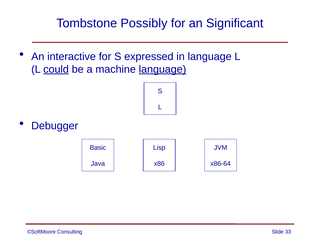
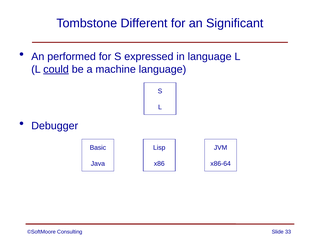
Possibly: Possibly -> Different (144, 23)
interactive: interactive -> performed (72, 56)
language underline: present -> none (162, 69)
